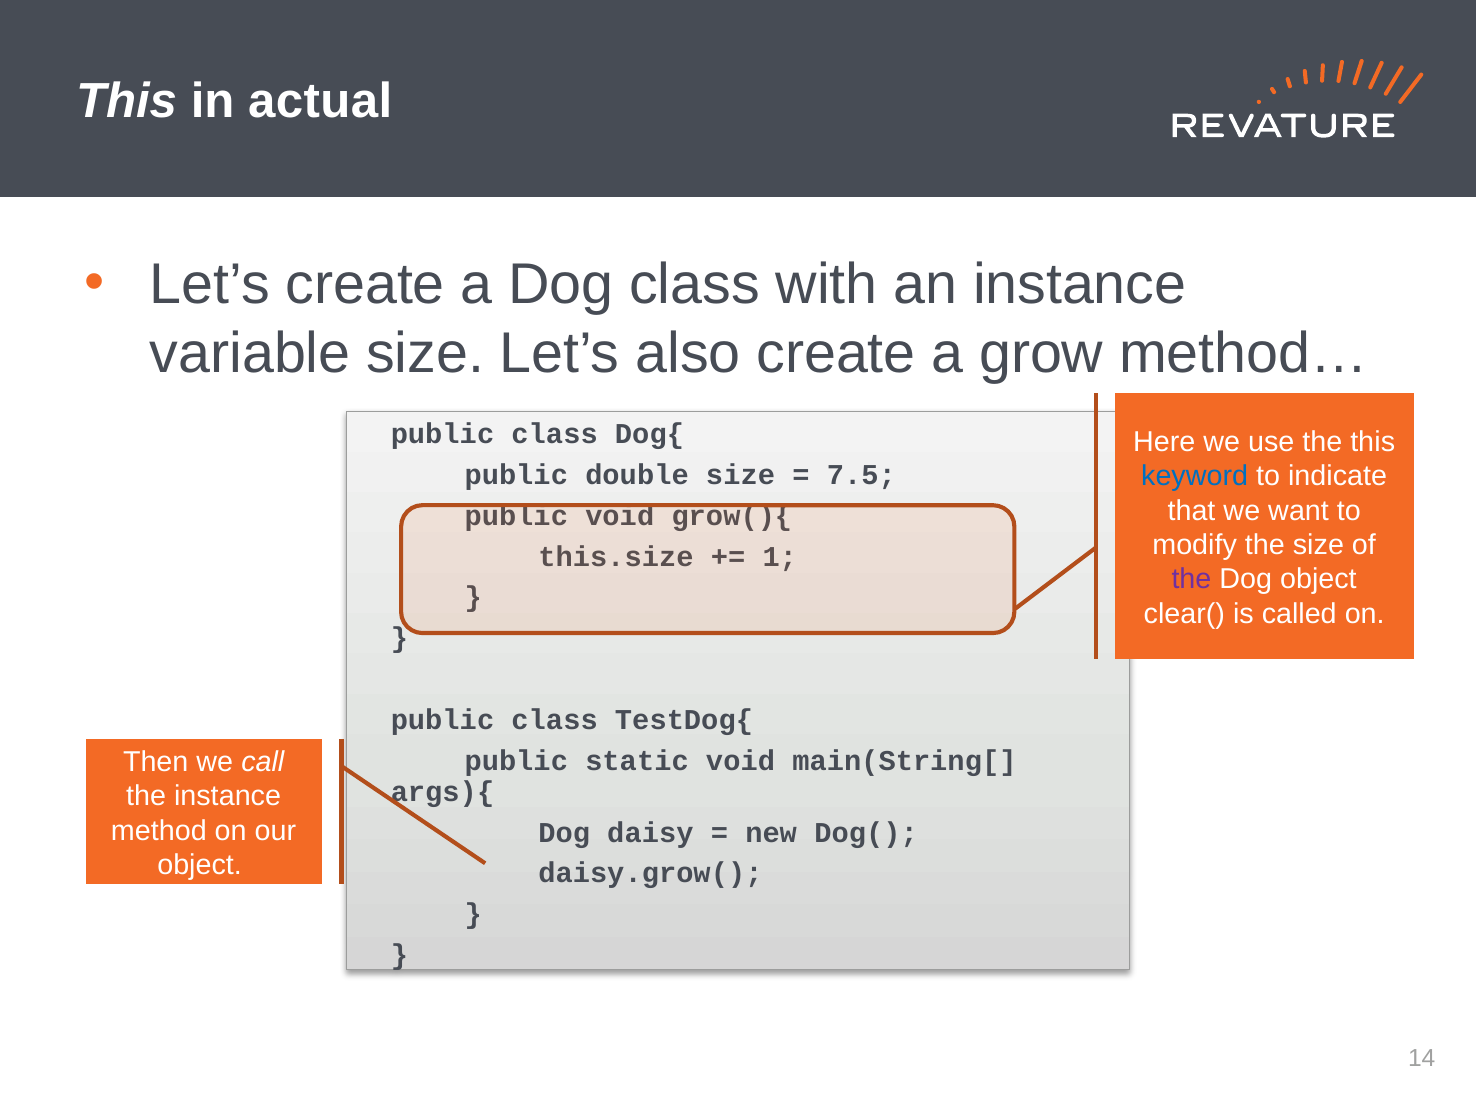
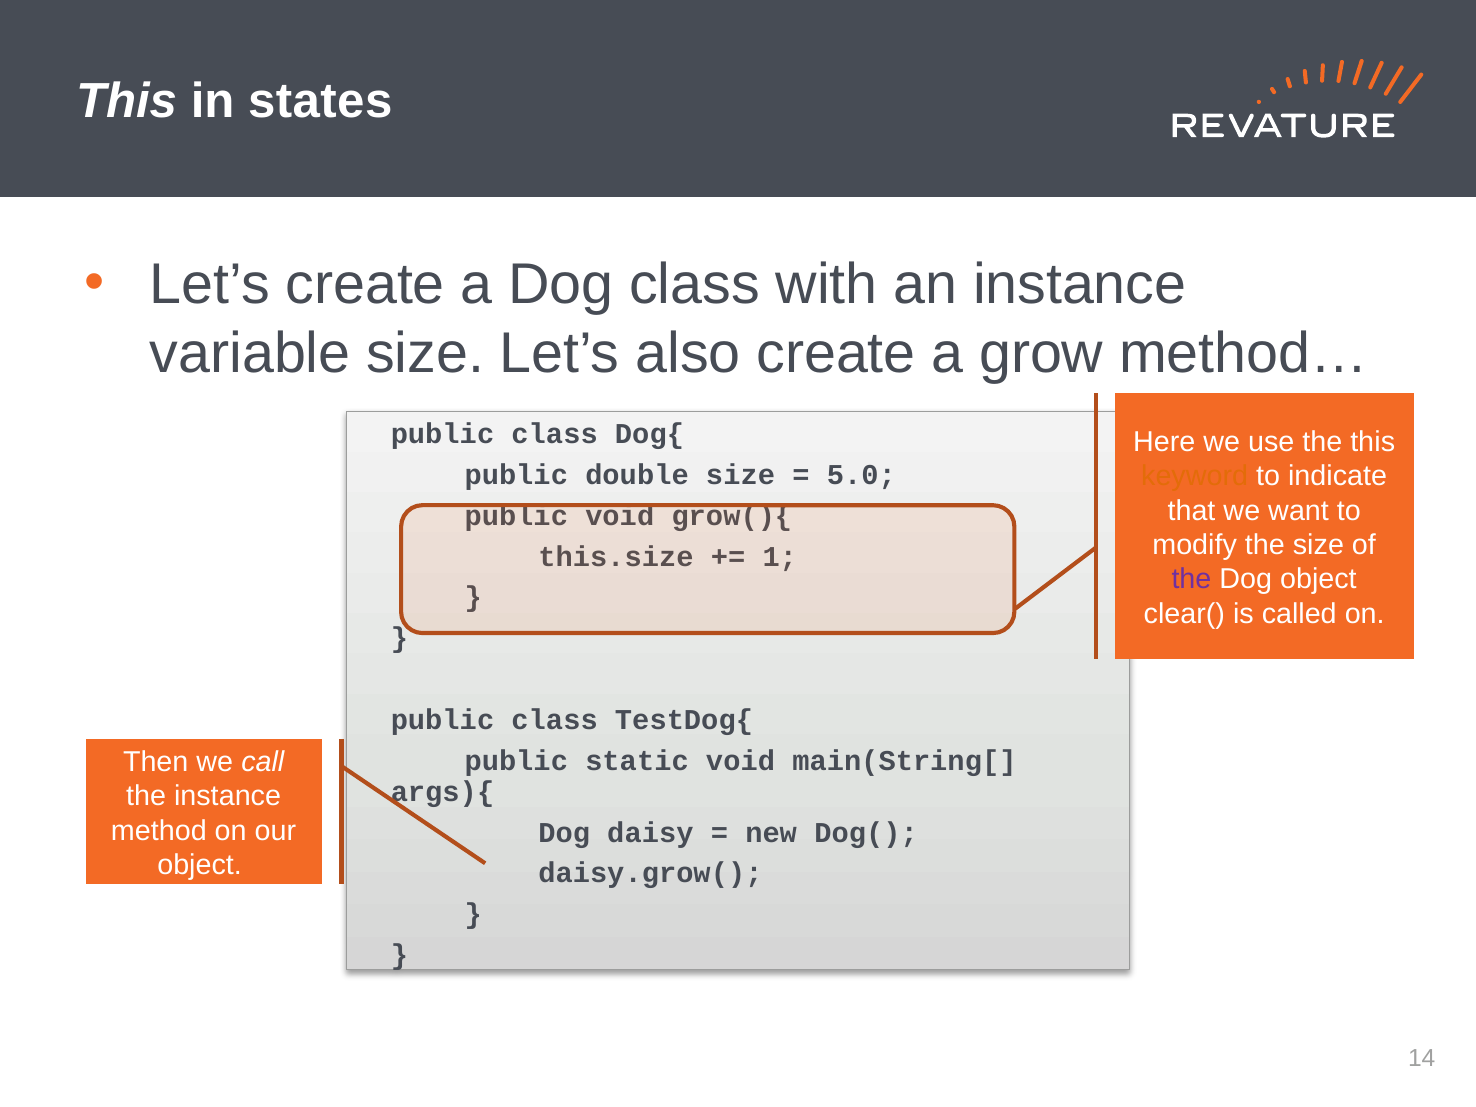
actual: actual -> states (320, 101)
keyword colour: blue -> orange (1195, 476)
7.5: 7.5 -> 5.0 (861, 475)
